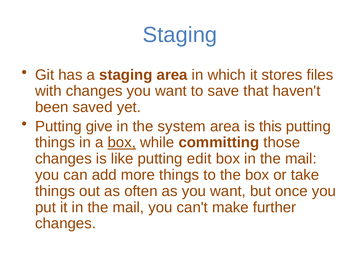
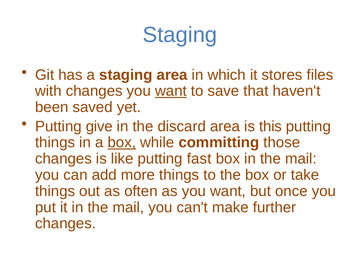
want underline: none -> present (171, 91)
system: system -> discard (182, 126)
edit: edit -> fast (199, 159)
